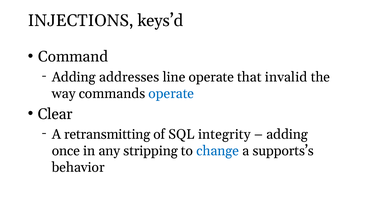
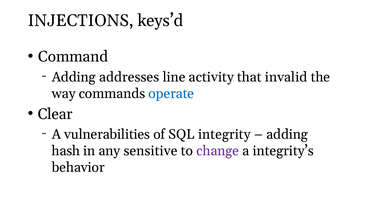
line operate: operate -> activity (211, 77)
retransmitting: retransmitting -> vulnerabilities (107, 134)
once: once -> hash (66, 150)
stripping: stripping -> sensitive (151, 150)
change colour: blue -> purple (218, 150)
supports’s: supports’s -> integrity’s (283, 150)
